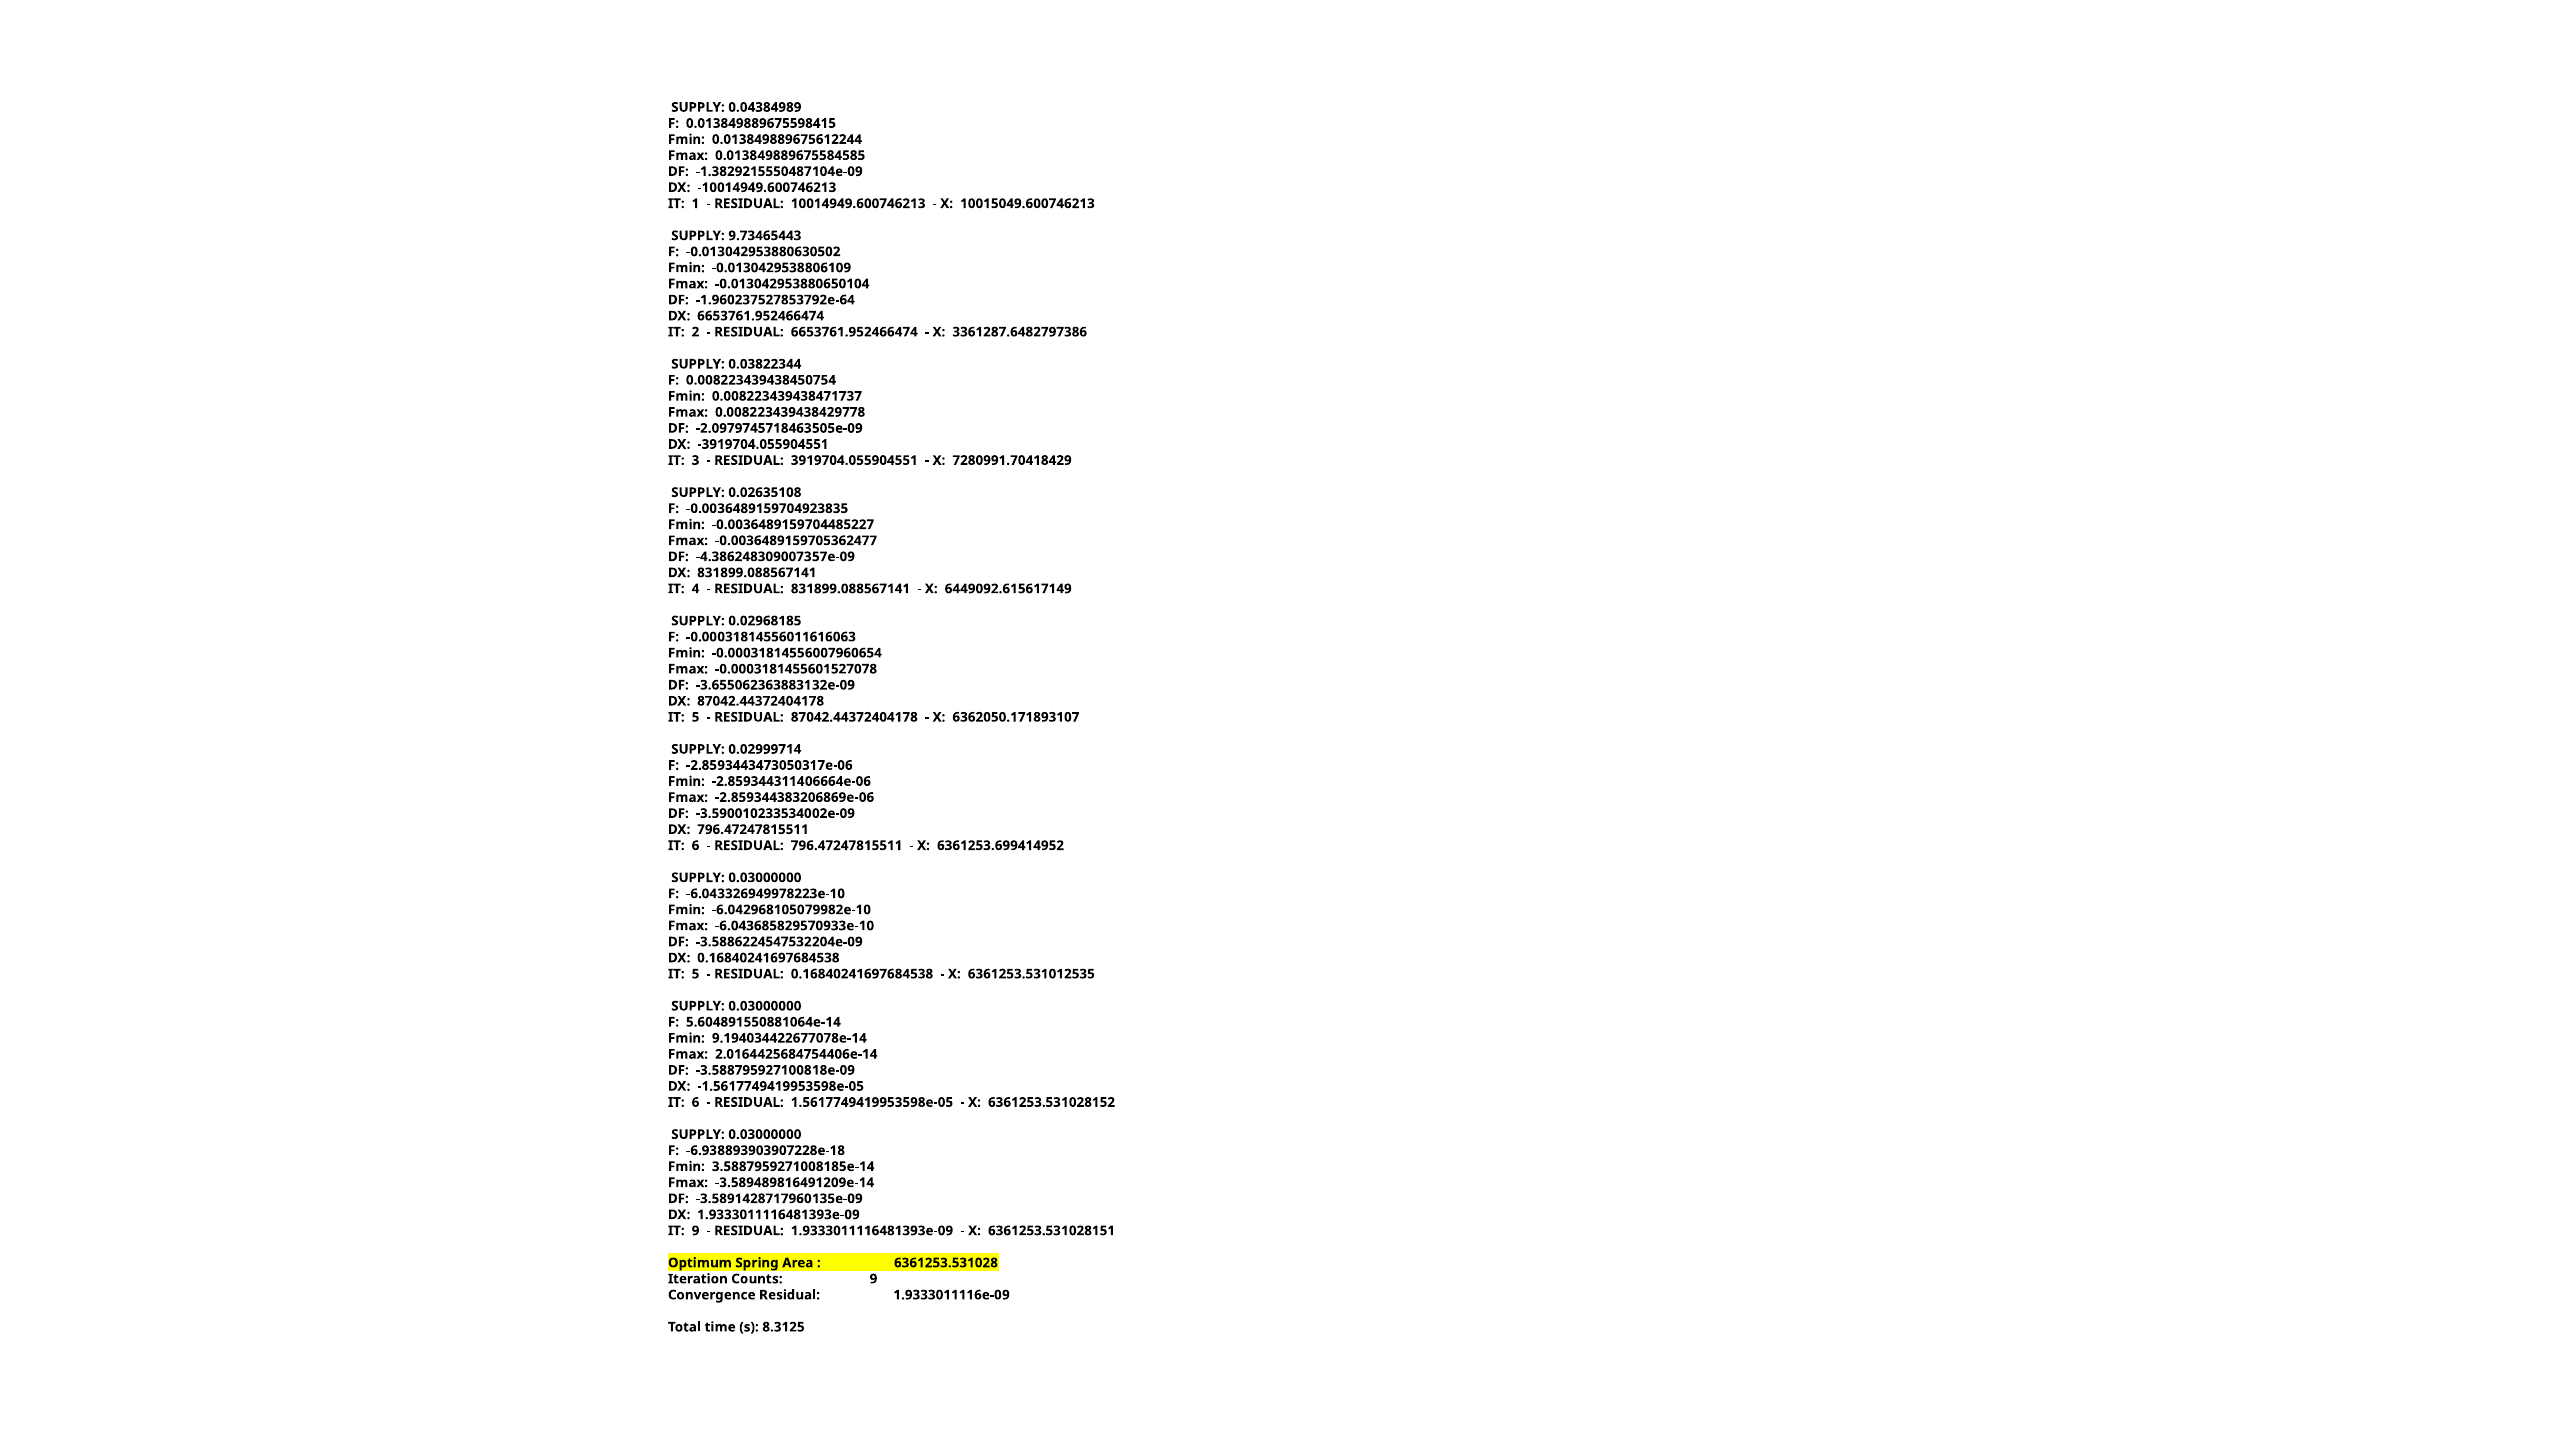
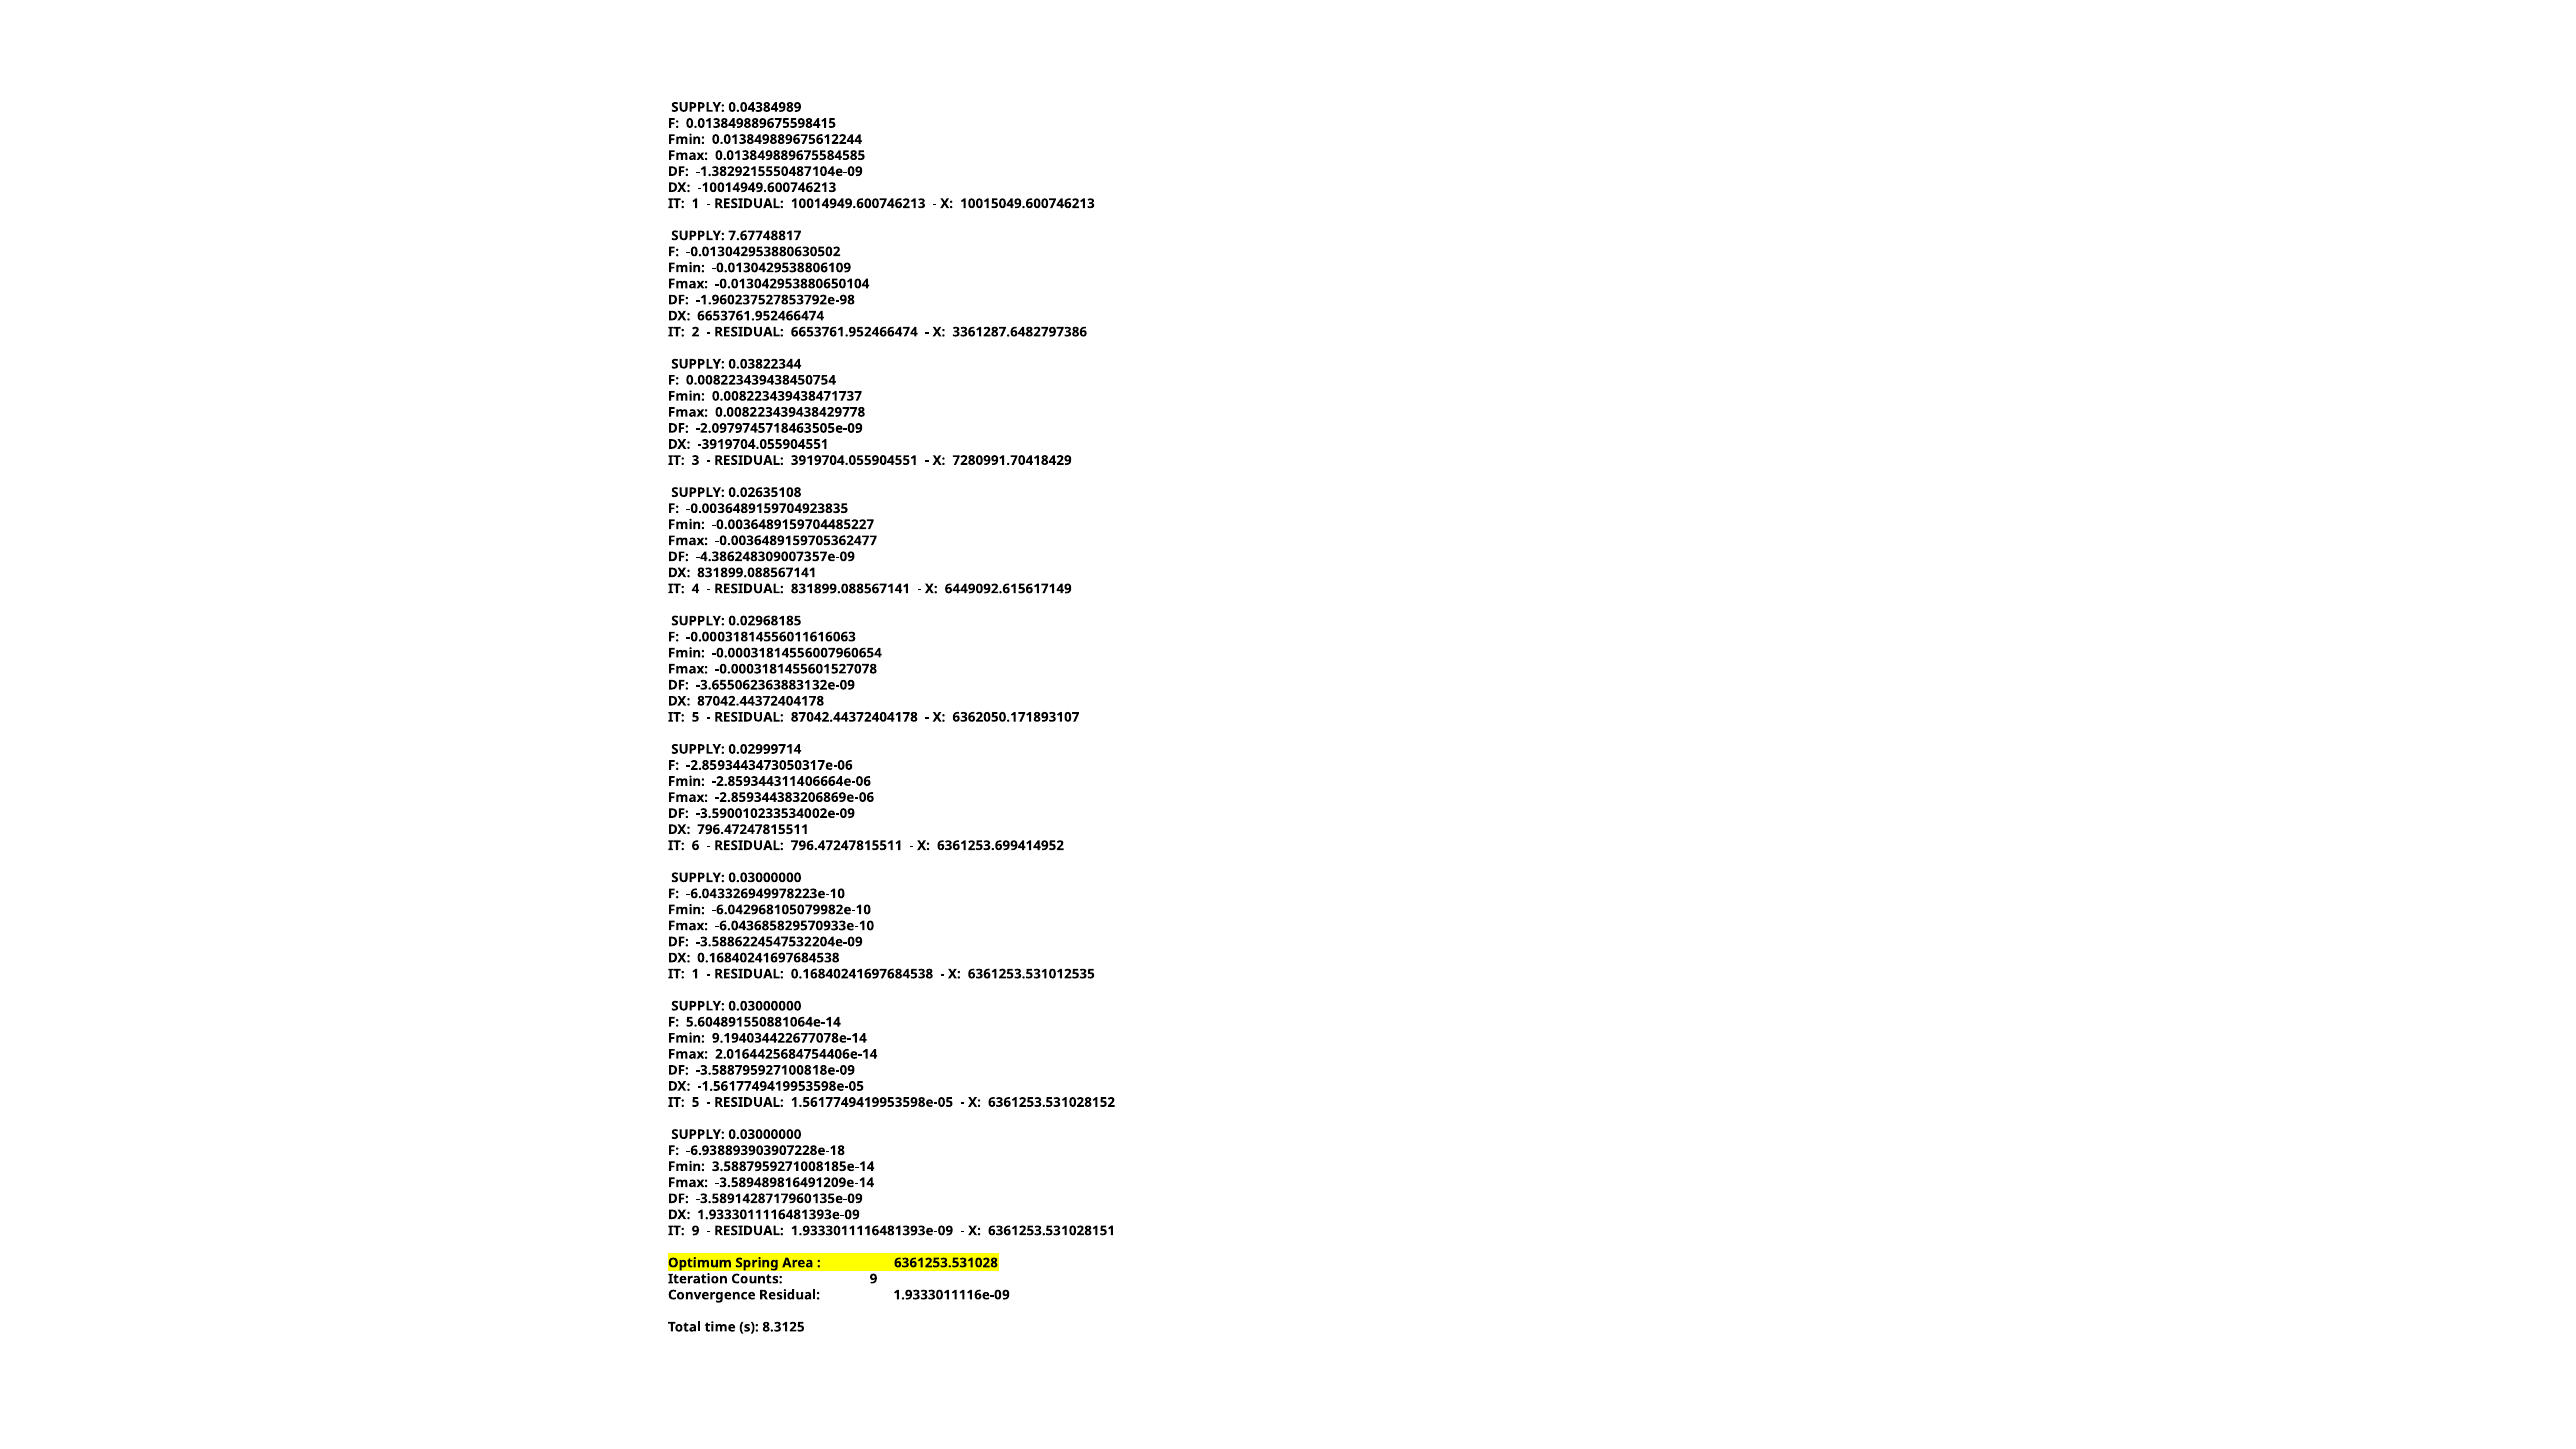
9.73465443: 9.73465443 -> 7.67748817 (765, 236)
-1.960237527853792e-64: -1.960237527853792e-64 -> -1.960237527853792e-98 (775, 300)
5: 5 -> 1 (696, 974)
6: 6 -> 5 (696, 1102)
